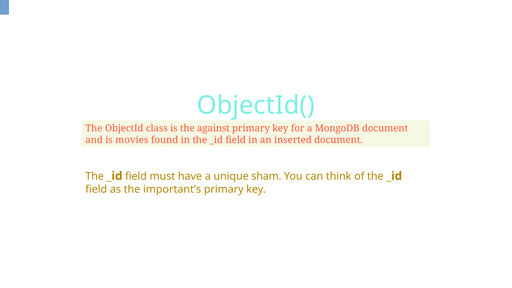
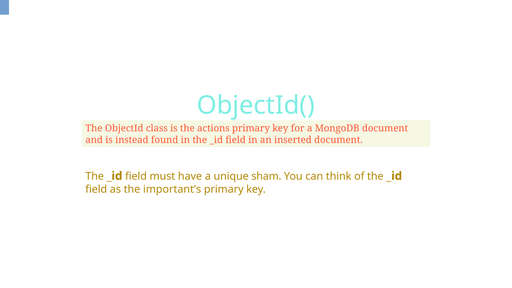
against: against -> actions (213, 128)
movies: movies -> instead (132, 140)
